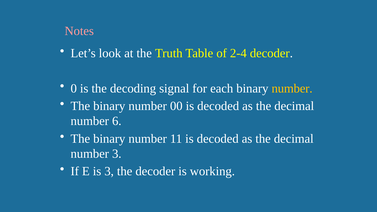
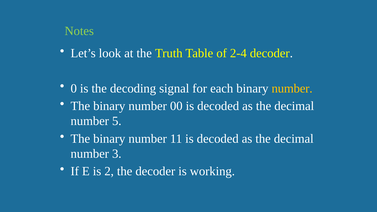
Notes colour: pink -> light green (79, 31)
6: 6 -> 5 (117, 121)
is 3: 3 -> 2 (109, 171)
